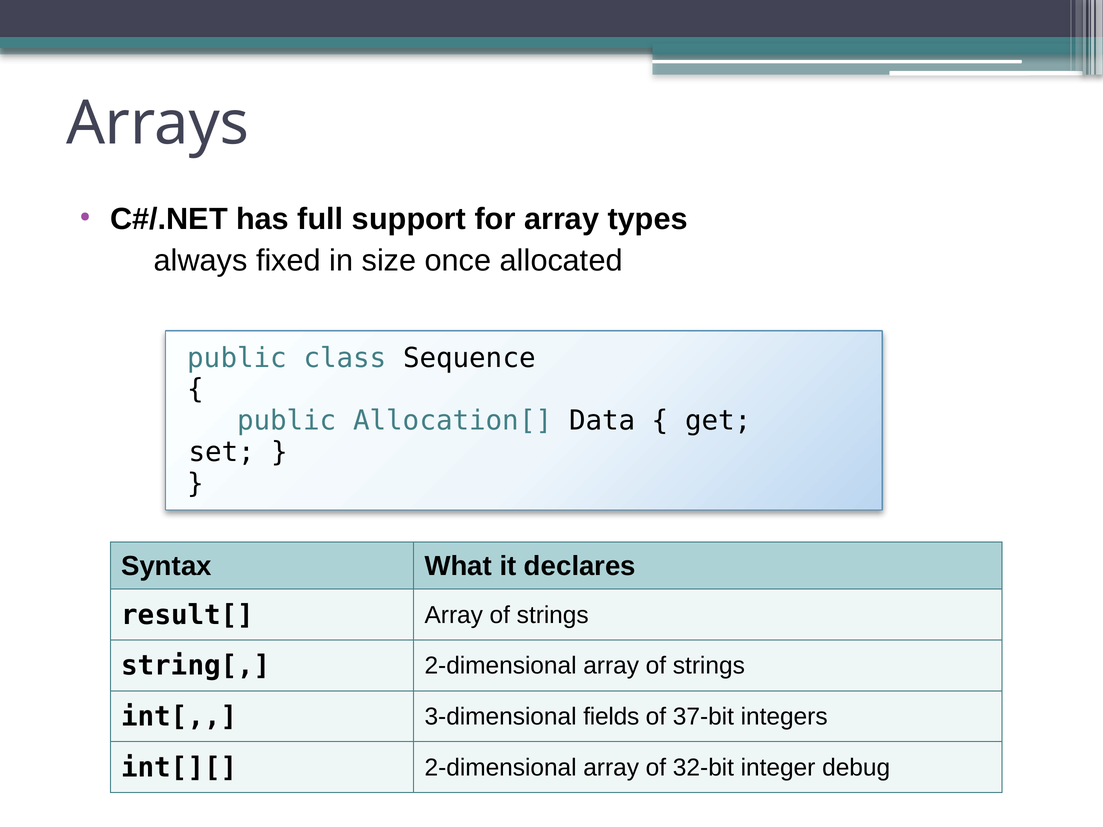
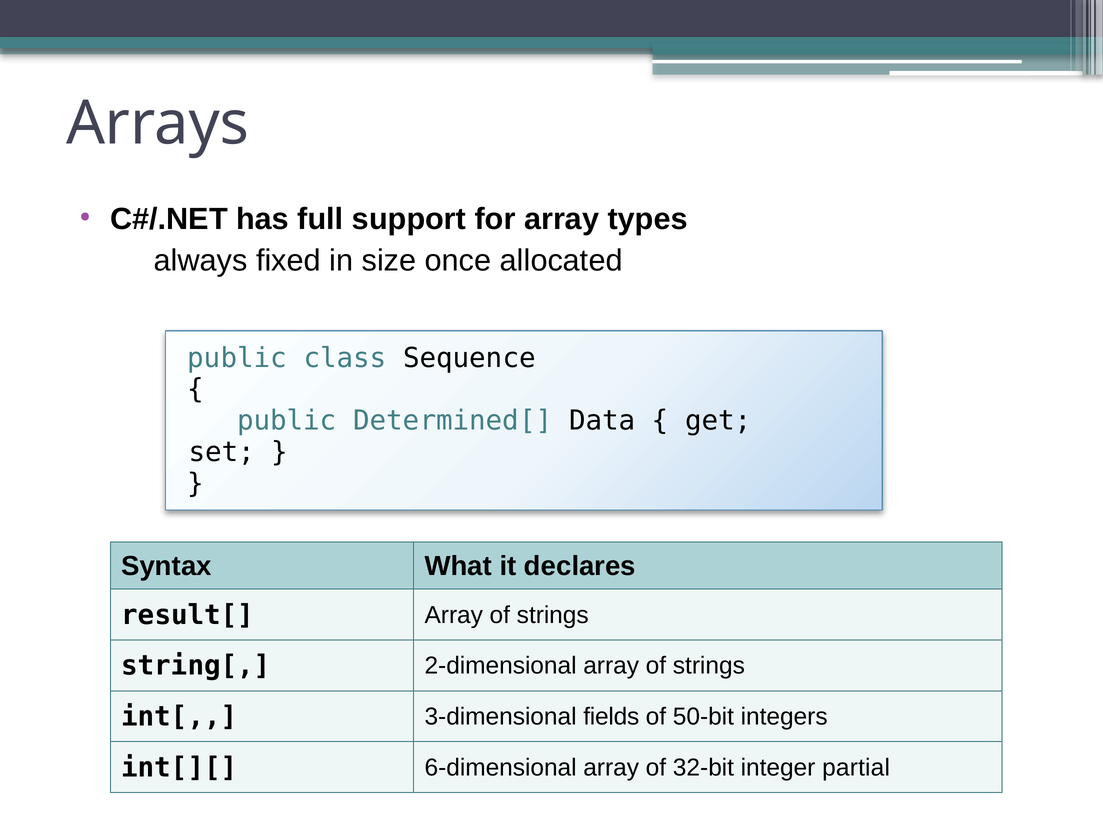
Allocation[: Allocation[ -> Determined[ (453, 421)
37-bit: 37-bit -> 50-bit (703, 717)
int[][ 2-dimensional: 2-dimensional -> 6-dimensional (501, 768)
debug: debug -> partial (856, 768)
